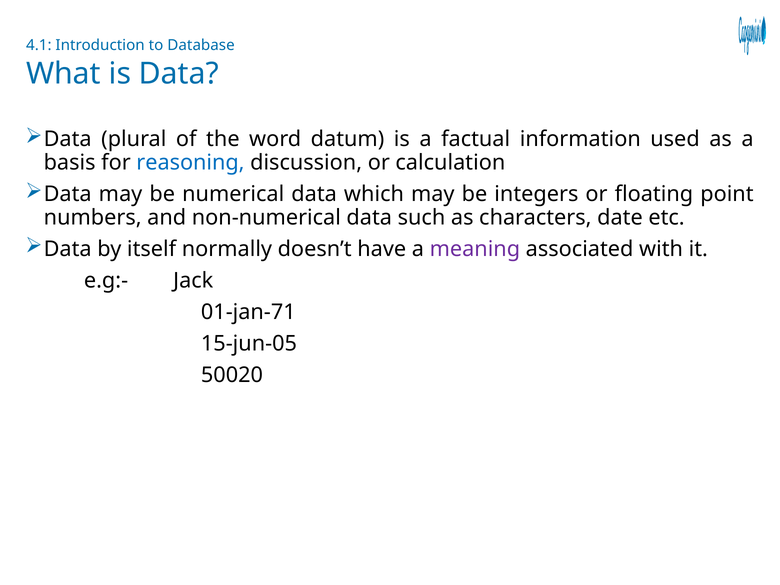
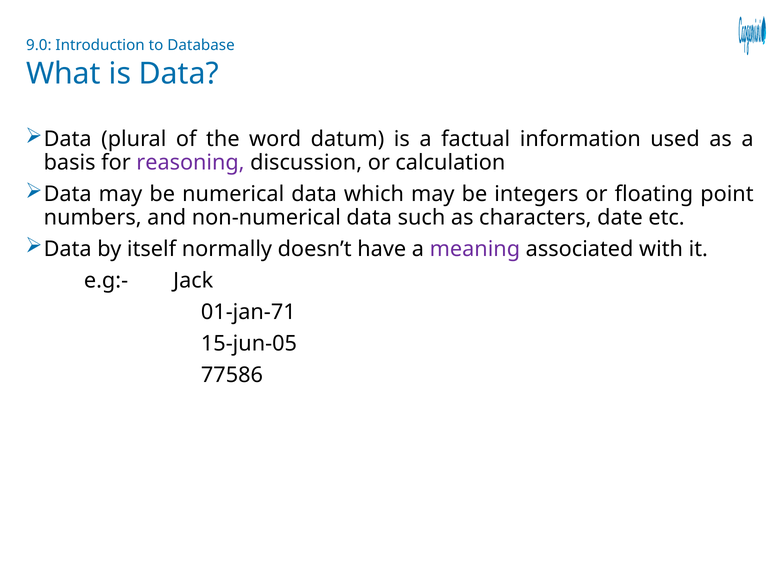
4.1: 4.1 -> 9.0 (39, 45)
reasoning colour: blue -> purple (190, 162)
50020: 50020 -> 77586 (232, 375)
